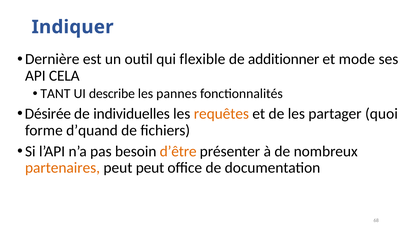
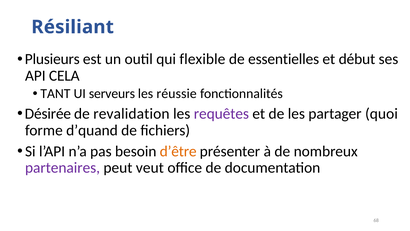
Indiquer: Indiquer -> Résiliant (73, 27)
Dernière: Dernière -> Plusieurs (52, 59)
additionner: additionner -> essentielles (284, 59)
mode: mode -> début (357, 59)
describe: describe -> serveurs (112, 94)
pannes: pannes -> réussie (177, 94)
individuelles: individuelles -> revalidation (131, 114)
requêtes colour: orange -> purple (221, 114)
partenaires colour: orange -> purple (63, 168)
peut peut: peut -> veut (150, 168)
